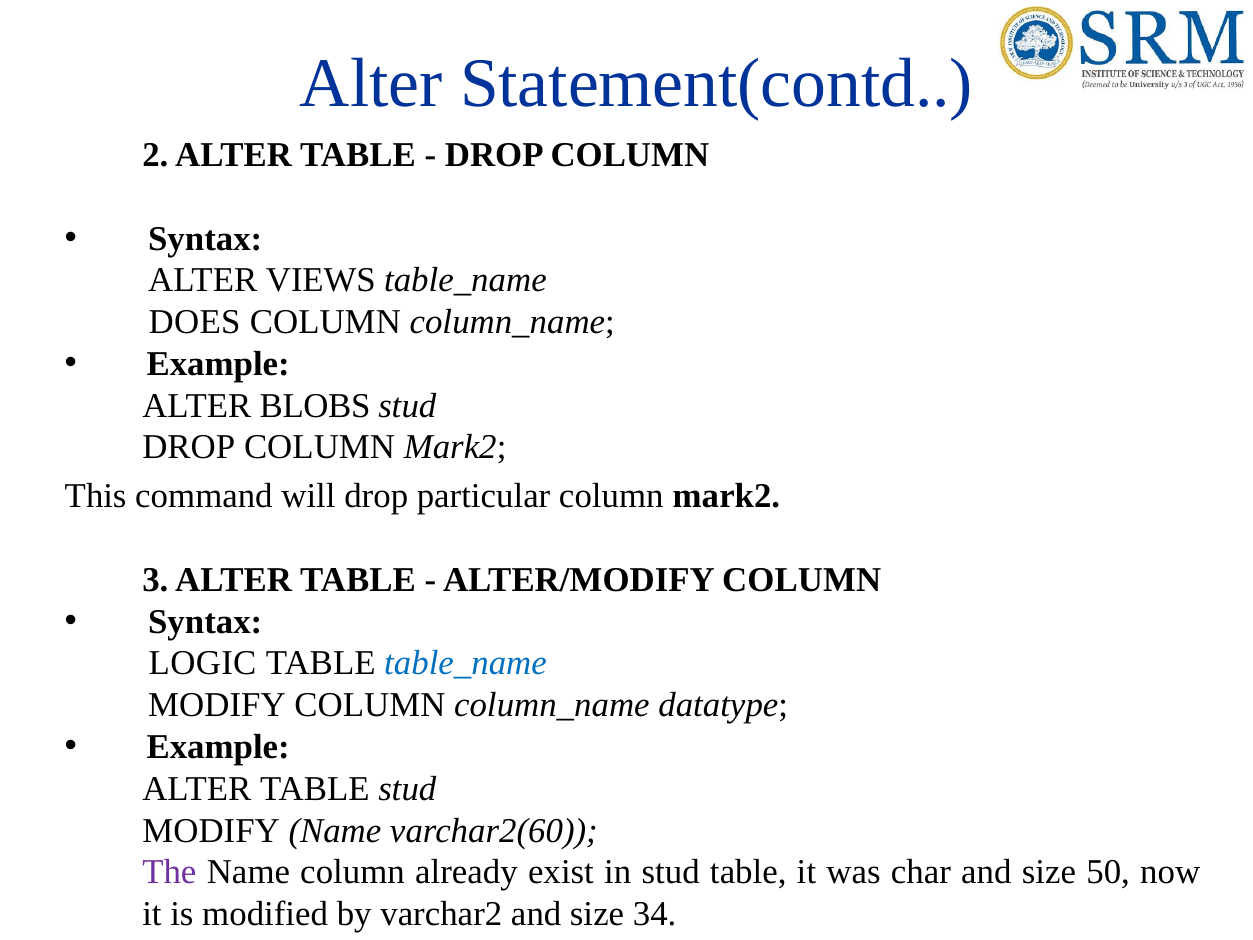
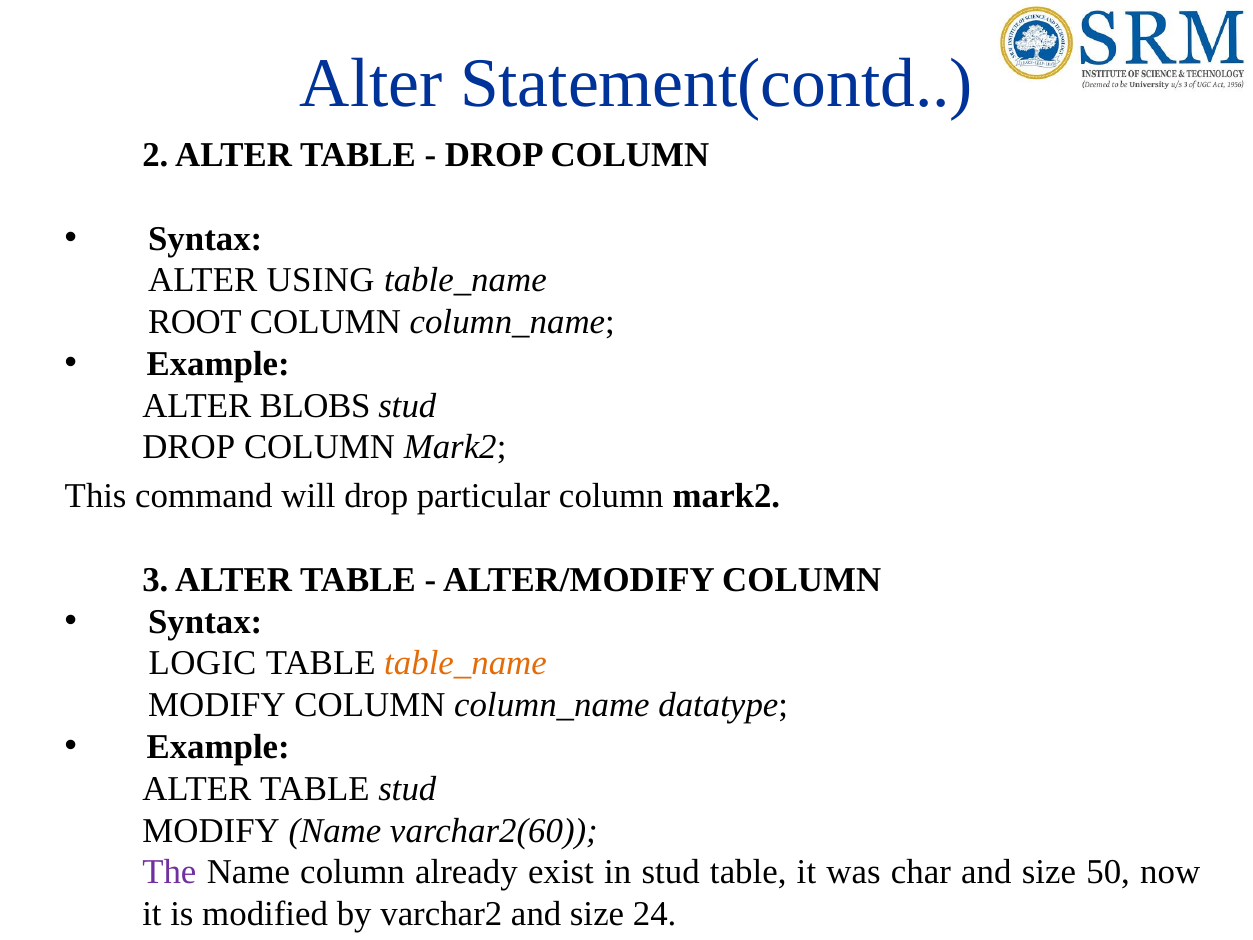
VIEWS: VIEWS -> USING (321, 280)
DOES: DOES -> ROOT (195, 322)
table_name colour: blue -> orange (466, 663)
34: 34 -> 24 (655, 914)
